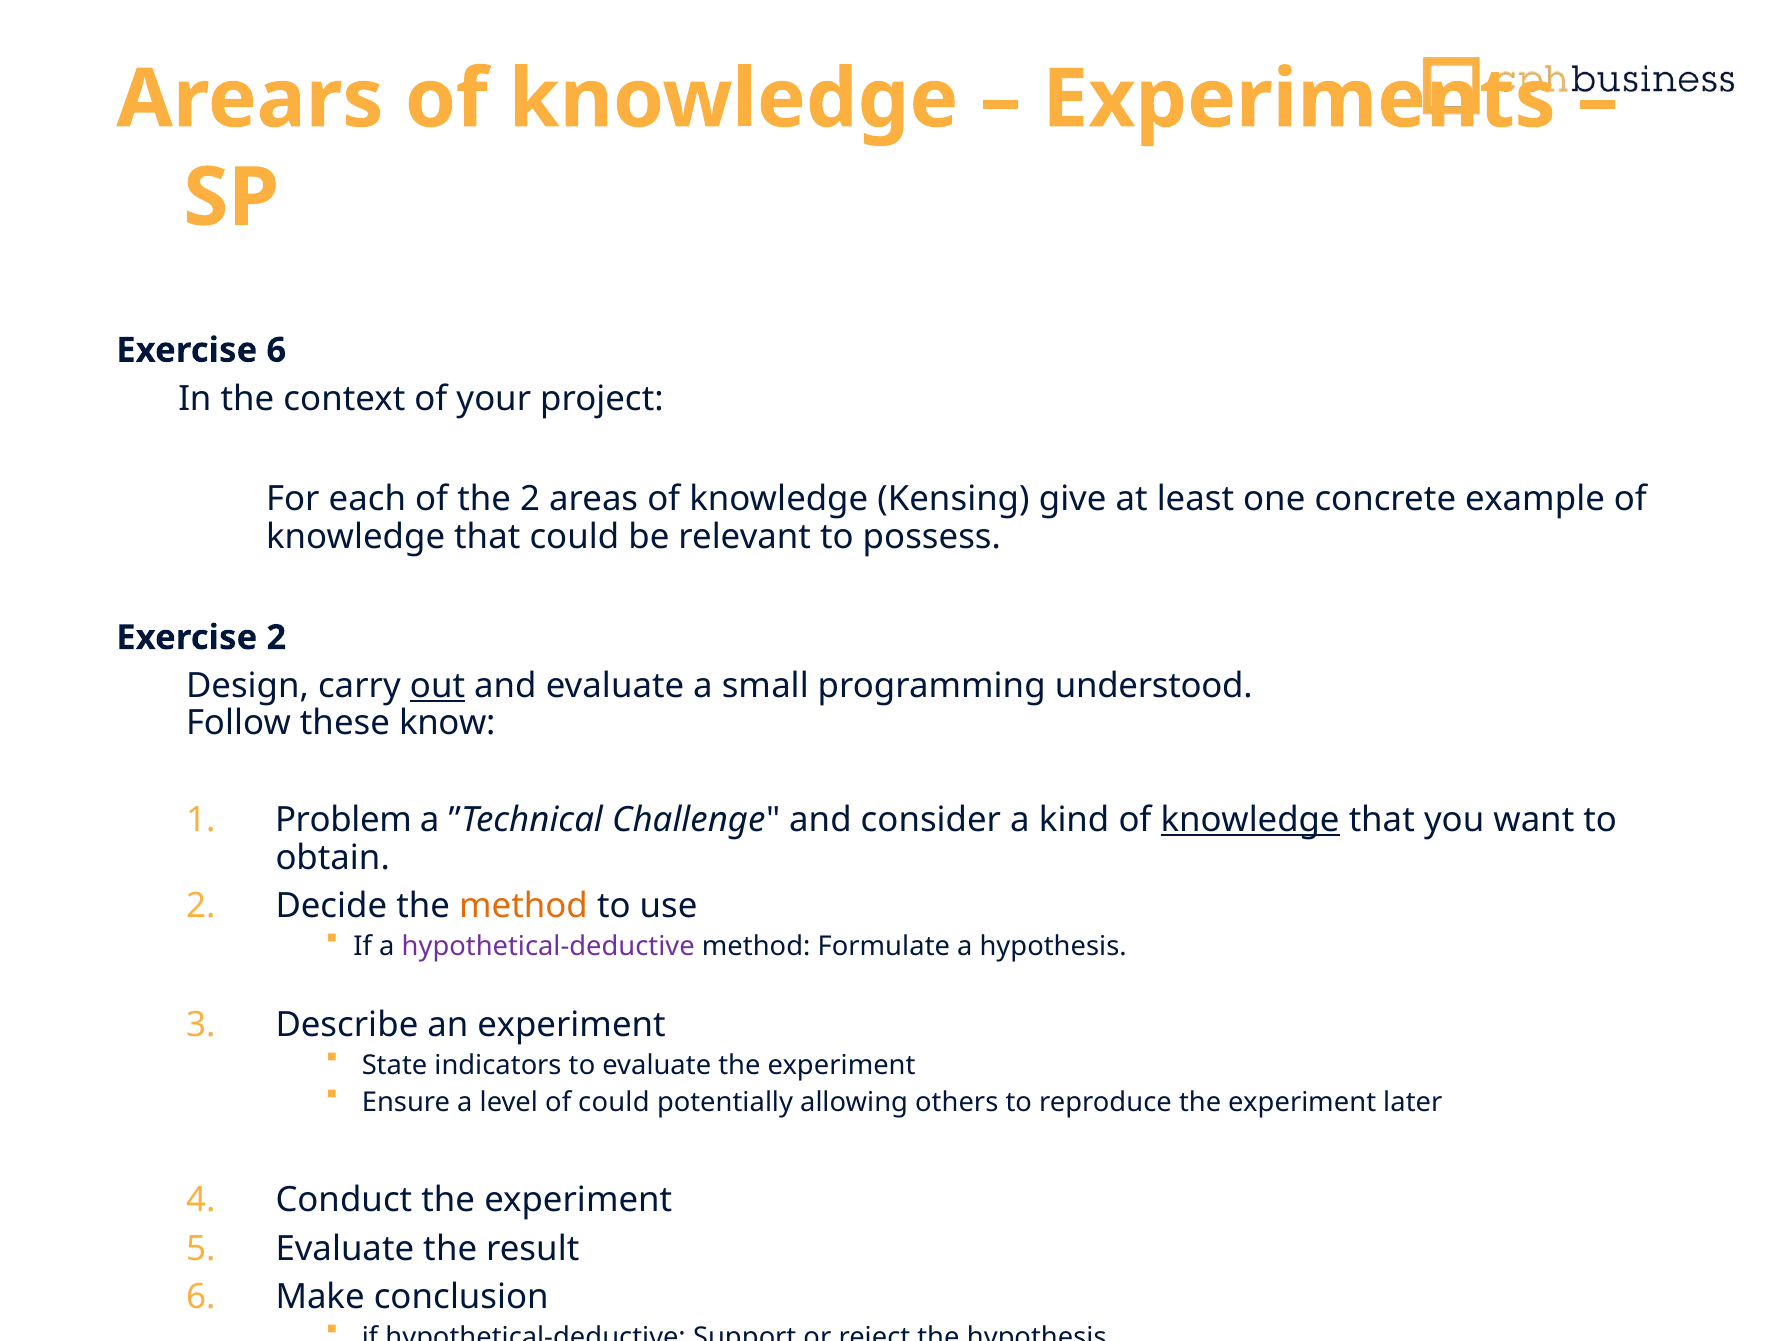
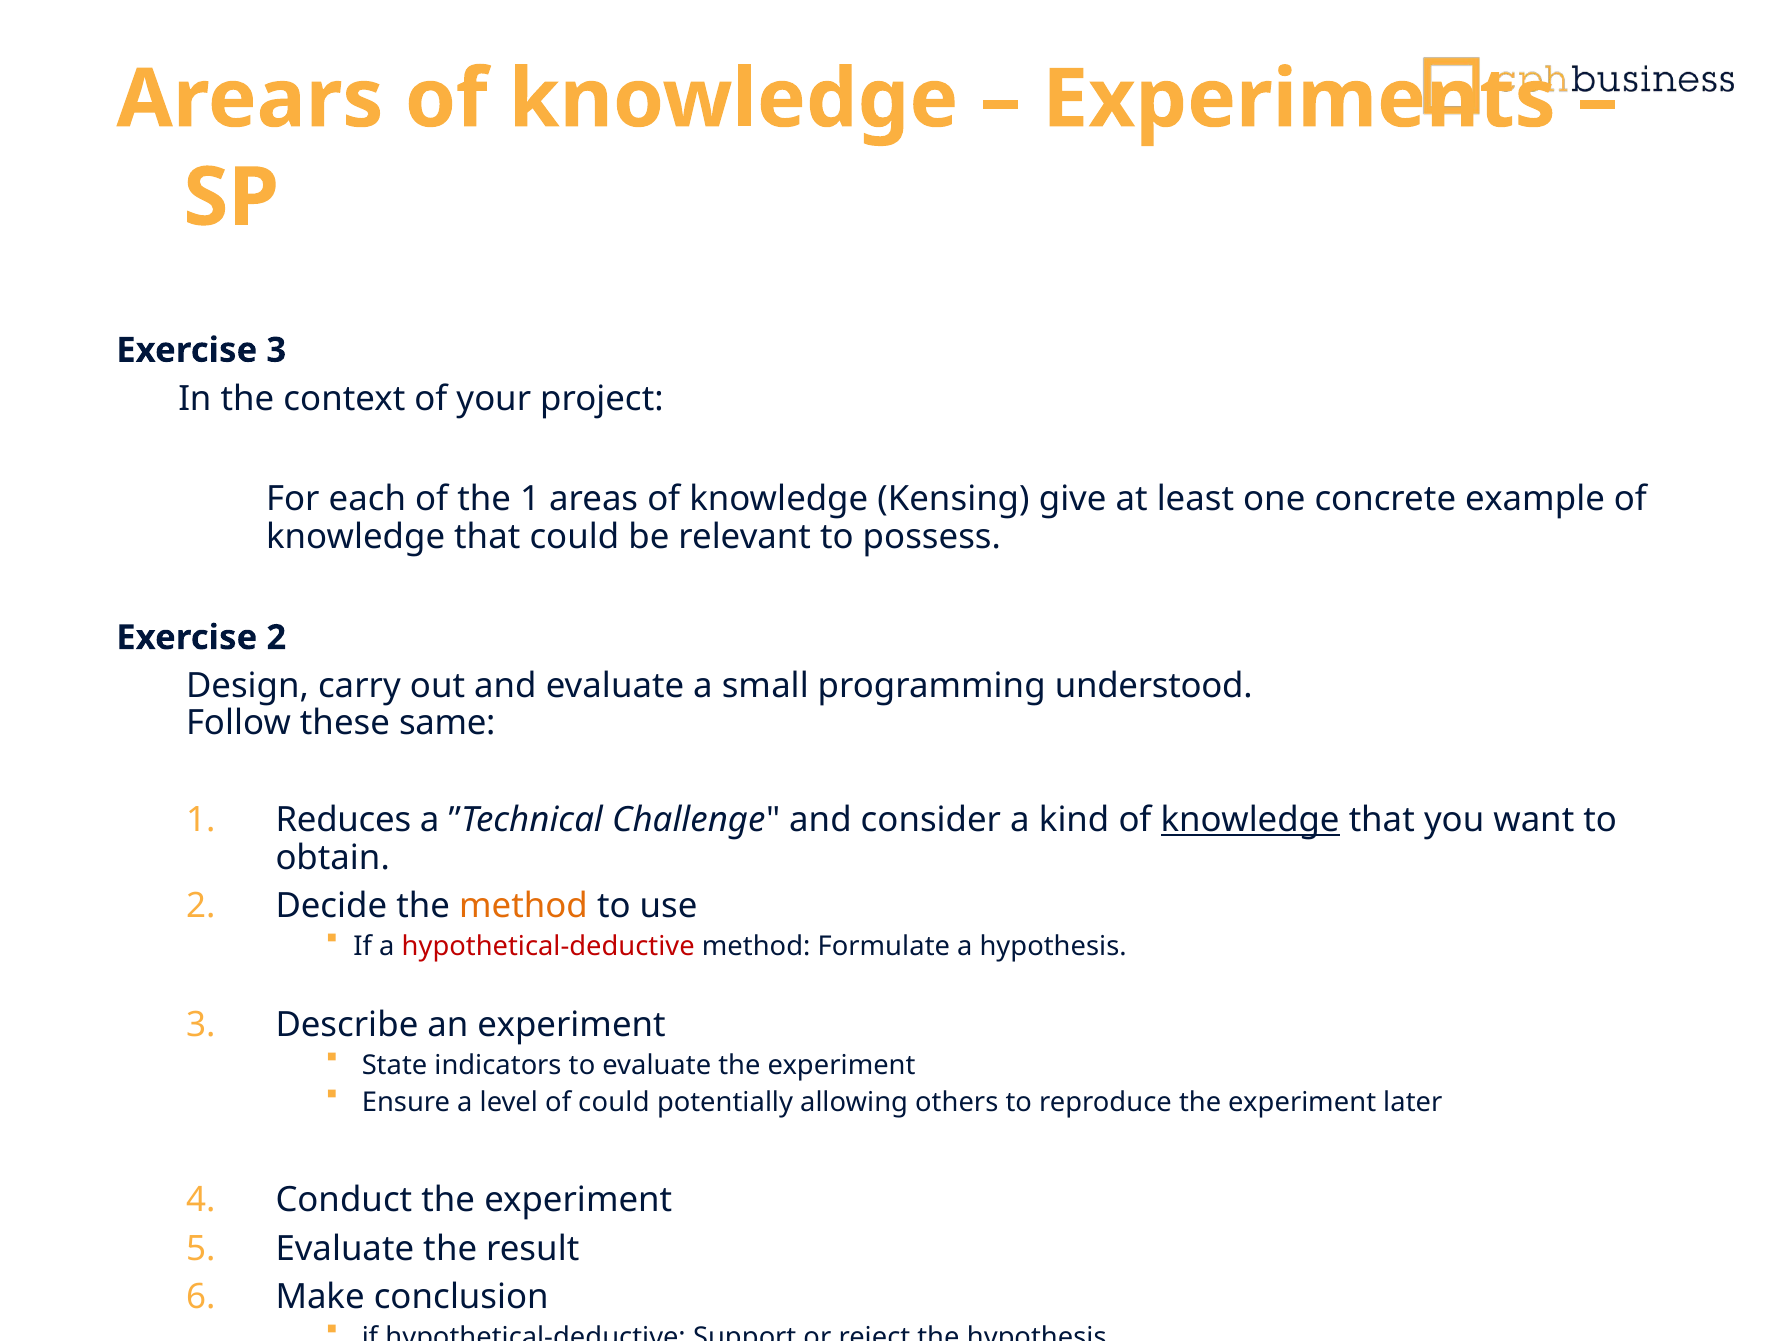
Exercise 6: 6 -> 3 (276, 350)
the 2: 2 -> 1 (530, 499)
out underline: present -> none (438, 686)
know: know -> same (447, 724)
Problem: Problem -> Reduces (343, 820)
hypothetical-deductive colour: purple -> red (548, 947)
